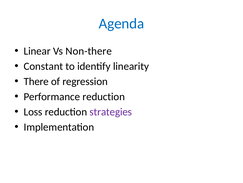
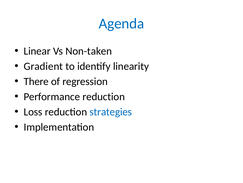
Non-there: Non-there -> Non-taken (89, 51)
Constant: Constant -> Gradient (43, 66)
strategies colour: purple -> blue (111, 111)
